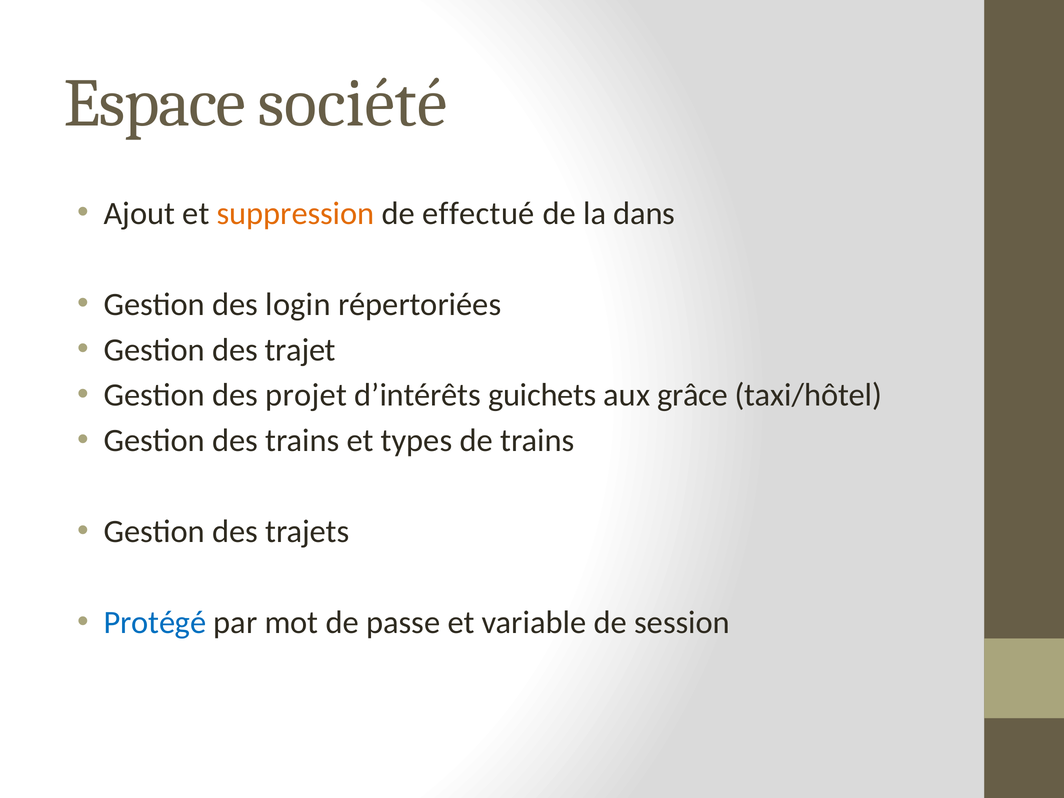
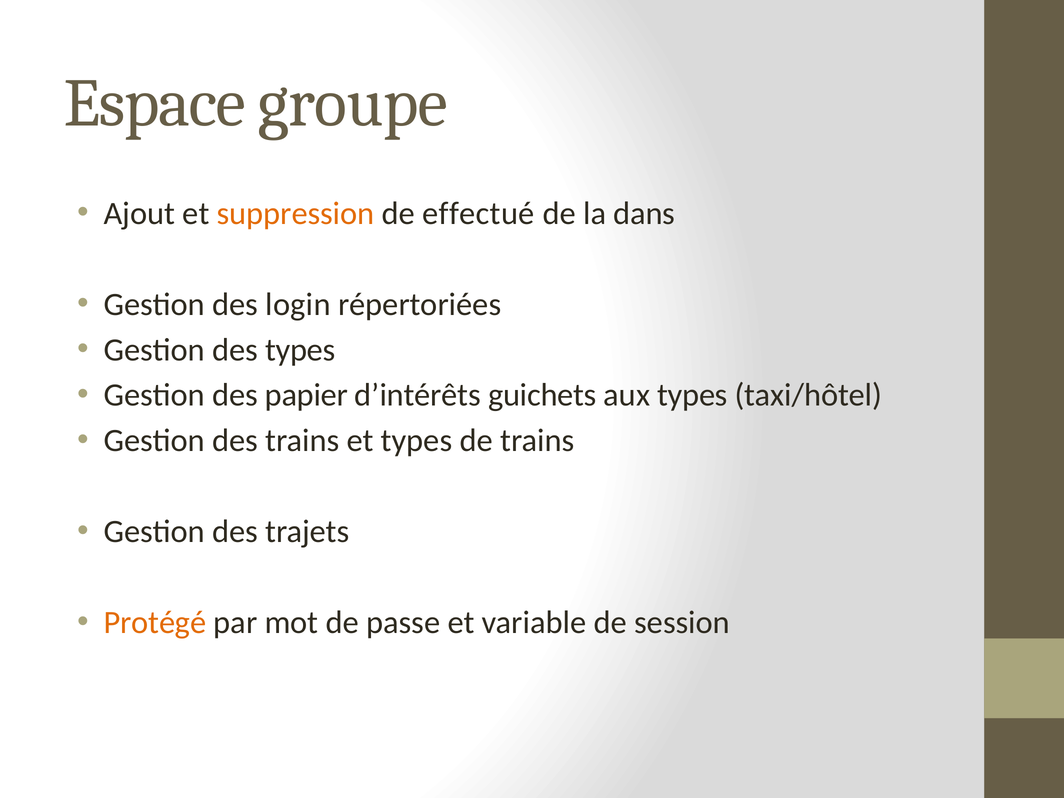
société: société -> groupe (353, 103)
des trajet: trajet -> types (300, 350)
projet: projet -> papier (306, 395)
aux grâce: grâce -> types (692, 395)
Protégé colour: blue -> orange (155, 623)
